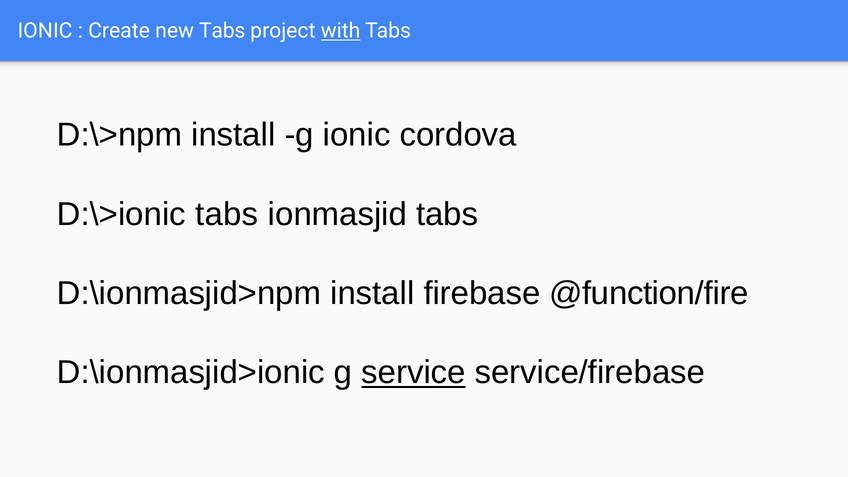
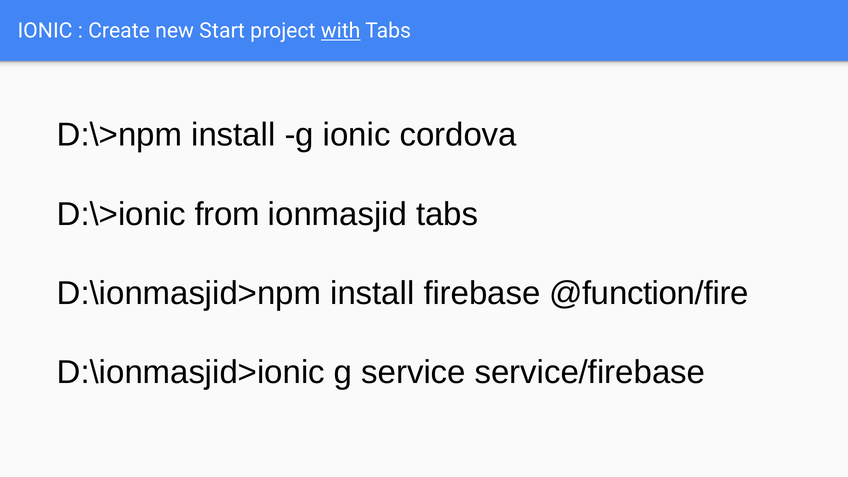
new Tabs: Tabs -> Start (222, 31)
D:\>ionic tabs: tabs -> from (227, 214)
service underline: present -> none (413, 373)
